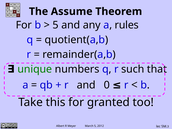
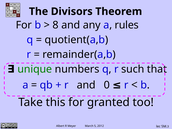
Assume: Assume -> Divisors (72, 11)
5: 5 -> 8 (56, 25)
